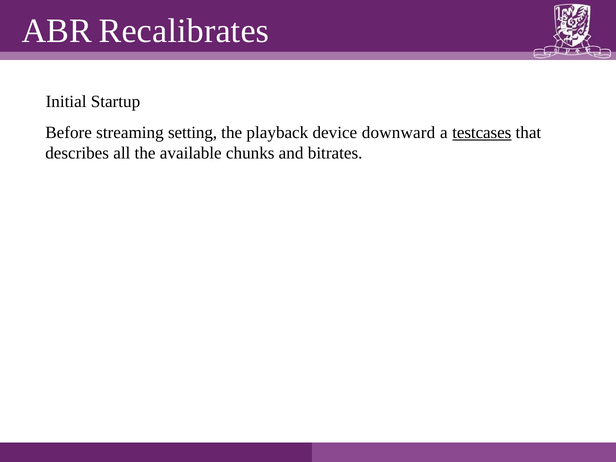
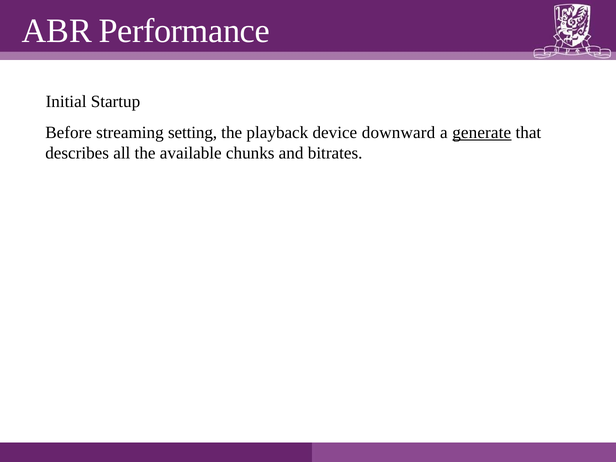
Recalibrates: Recalibrates -> Performance (184, 31)
testcases: testcases -> generate (482, 133)
